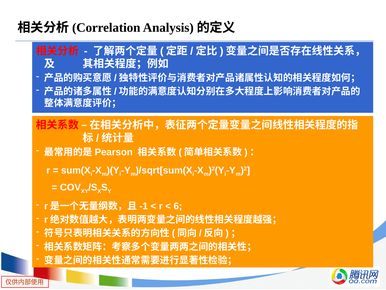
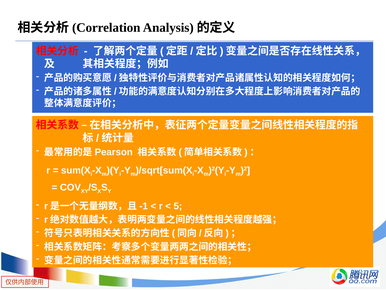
6: 6 -> 5 (178, 206)
